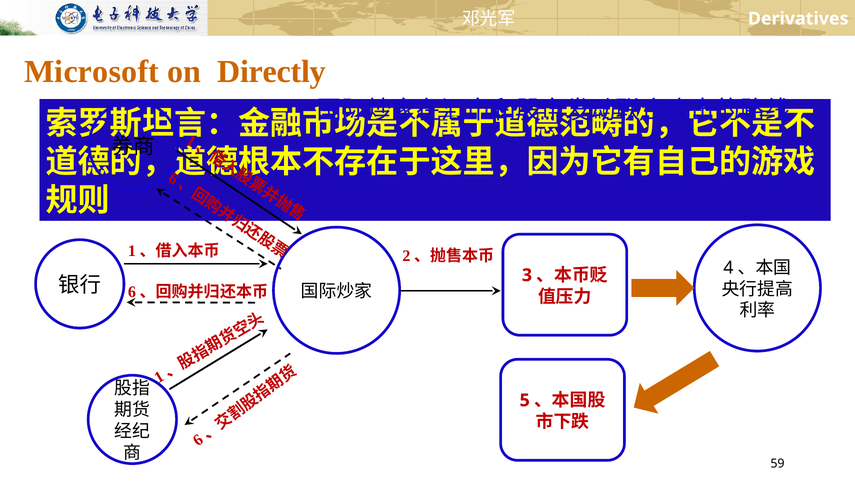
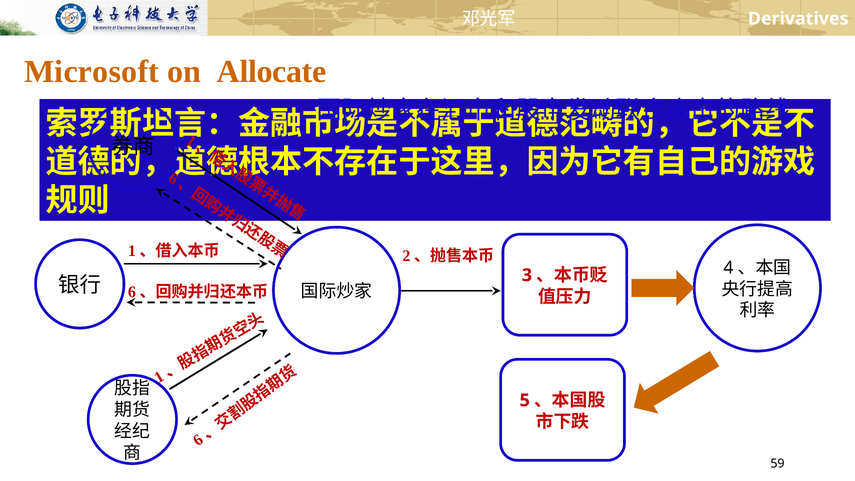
Directly: Directly -> Allocate (272, 72)
